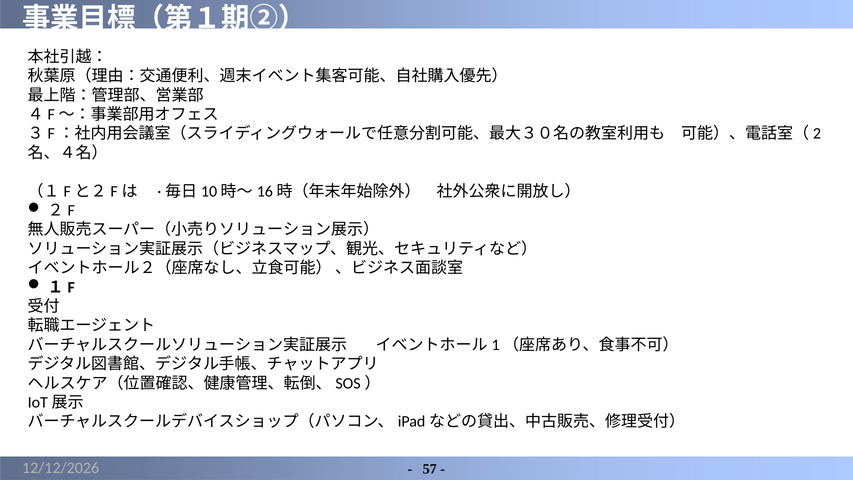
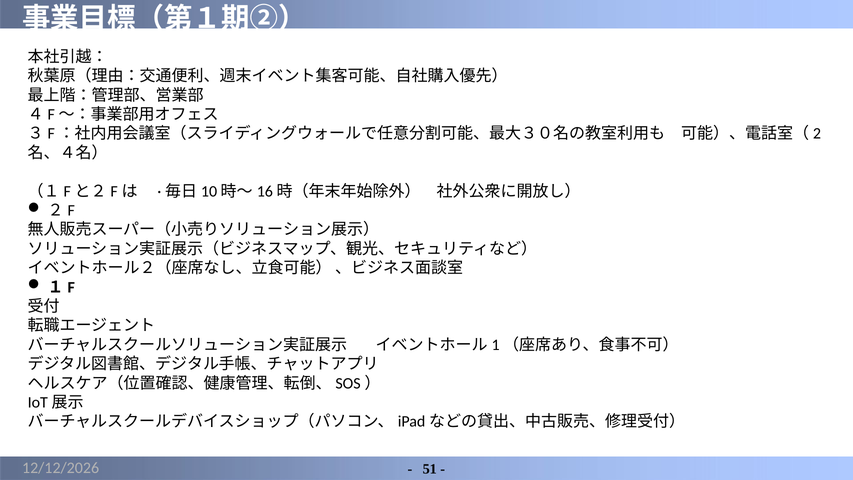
57: 57 -> 51 (430, 469)
